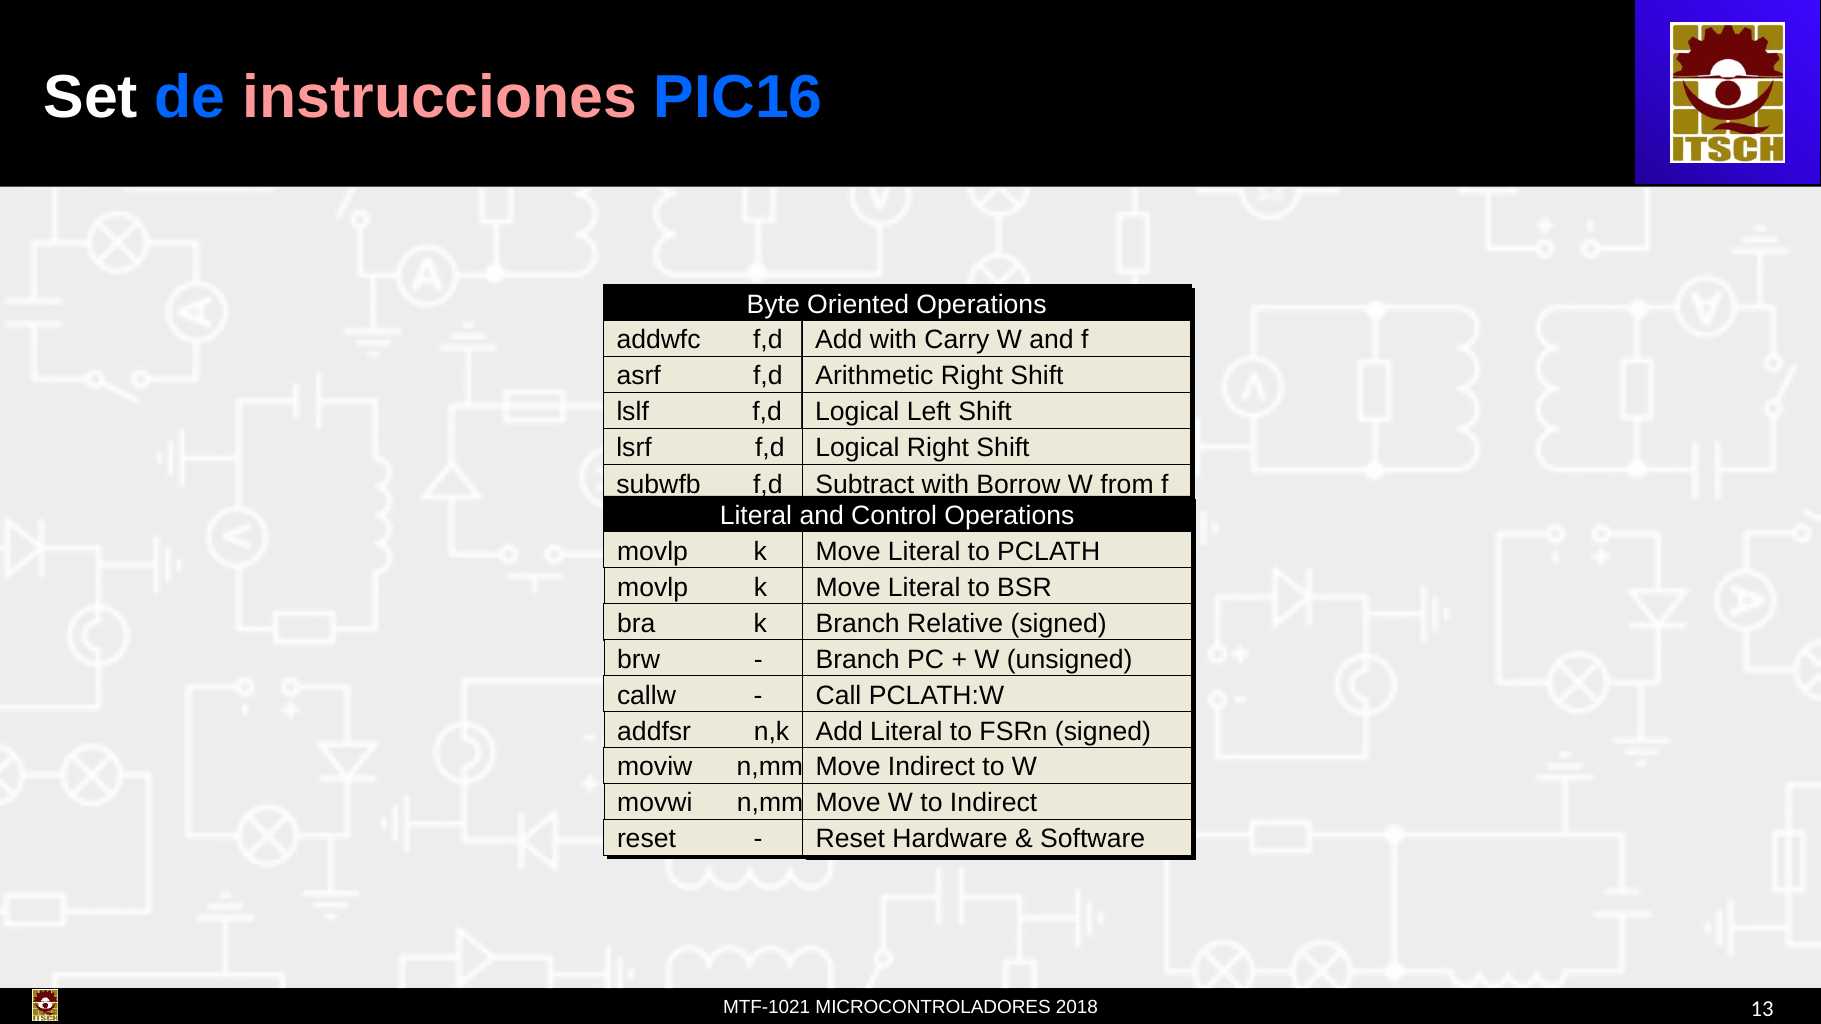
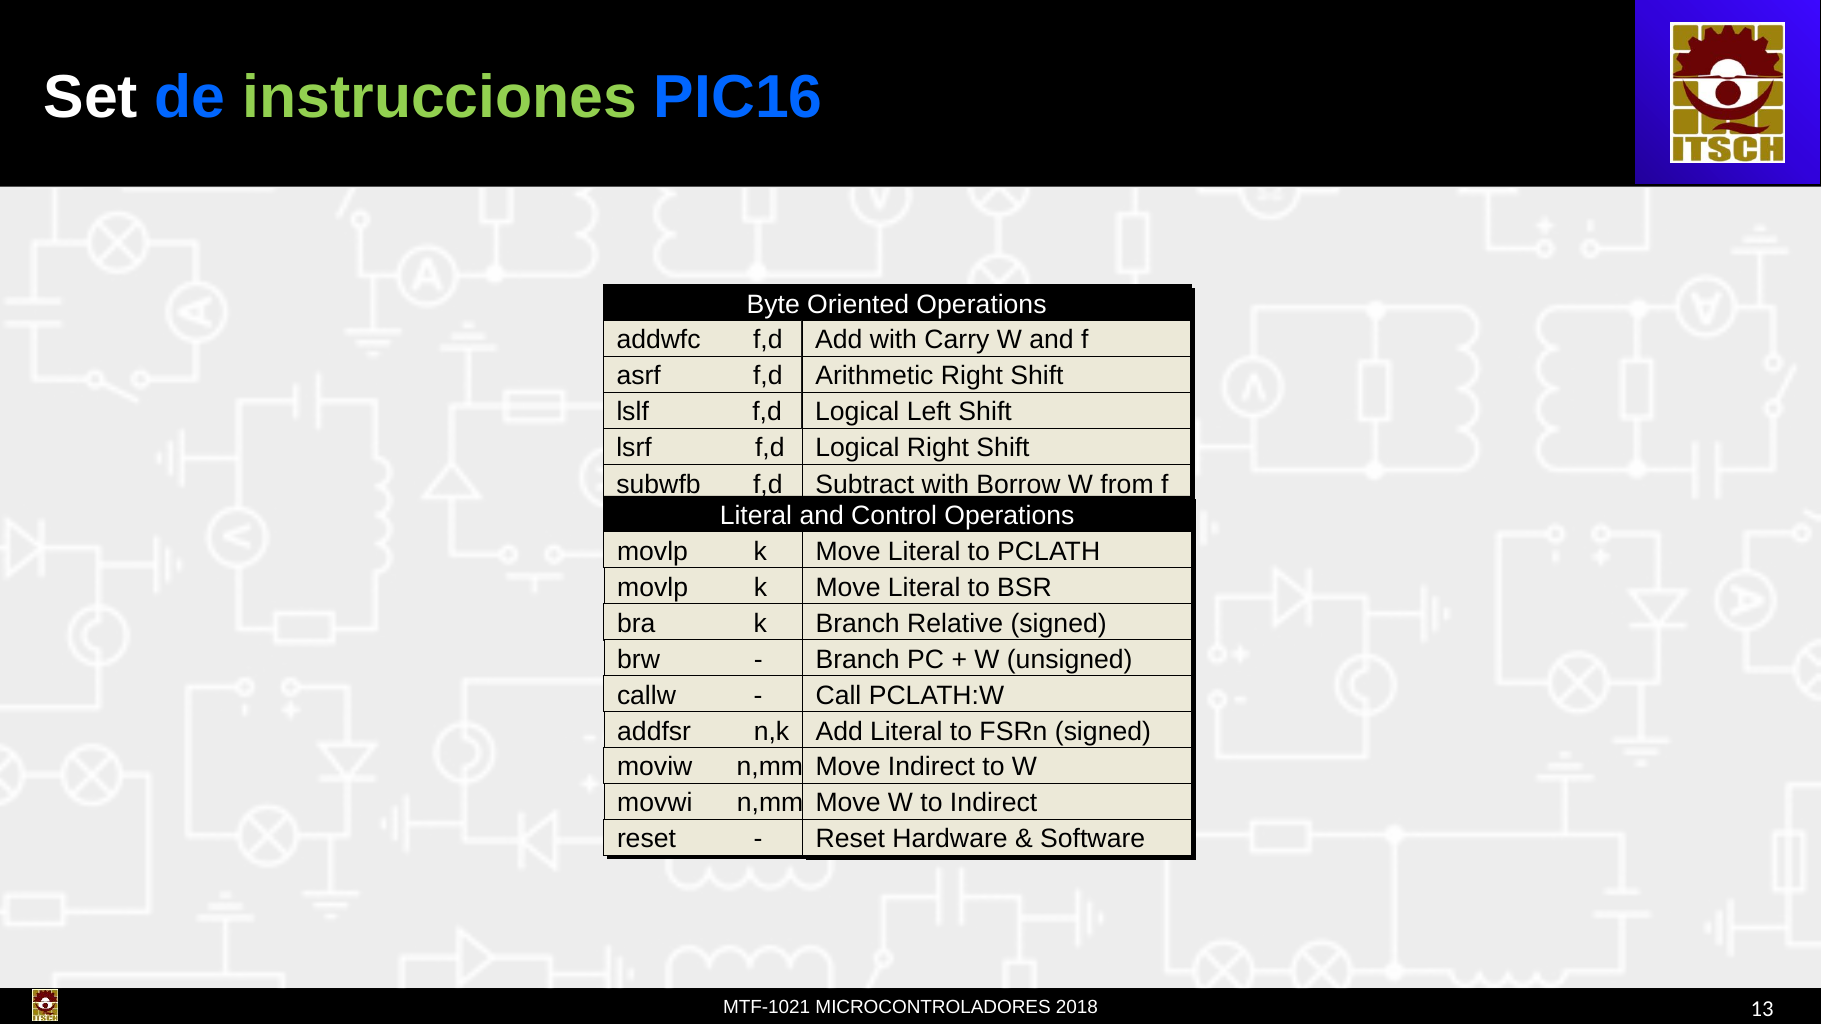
instrucciones colour: pink -> light green (440, 98)
